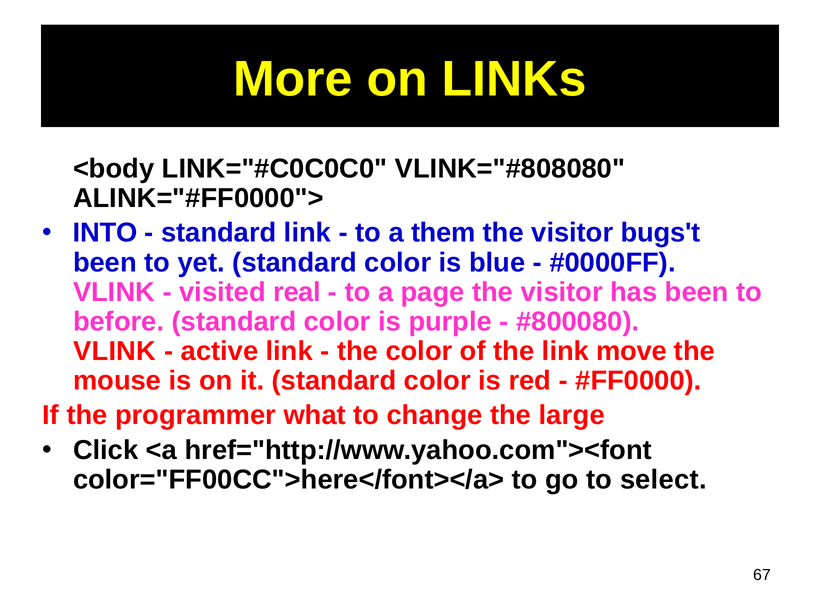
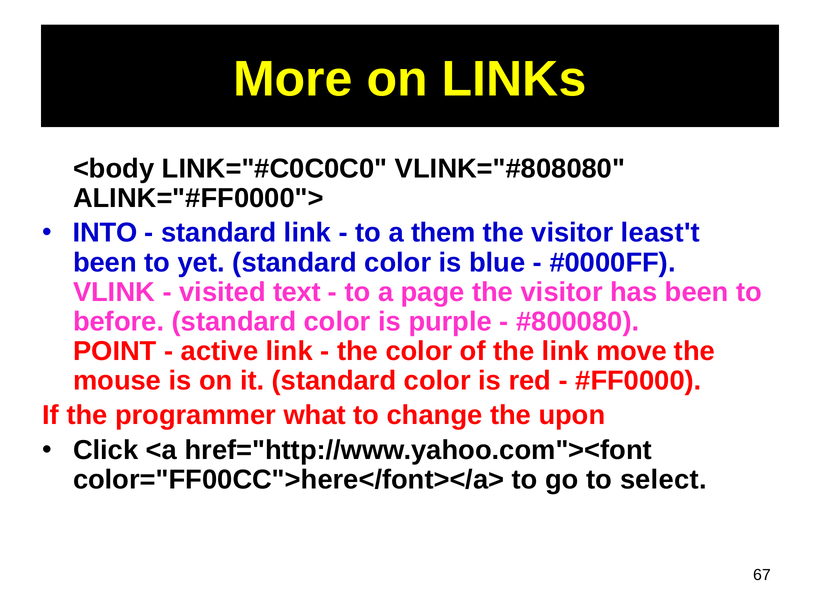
bugs't: bugs't -> least't (660, 233)
real: real -> text (297, 292)
VLINK: VLINK -> POINT (115, 351)
large: large -> upon (572, 415)
